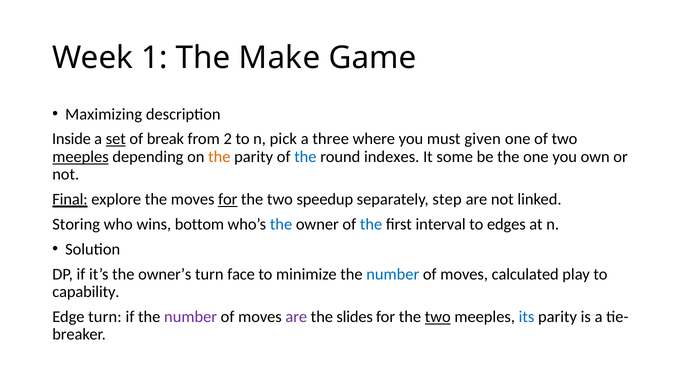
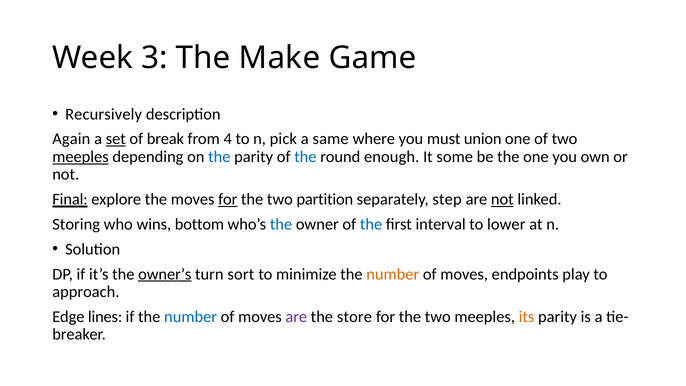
1: 1 -> 3 (155, 58)
Maximizing: Maximizing -> Recursively (104, 114)
Inside: Inside -> Again (71, 139)
2: 2 -> 4 (228, 139)
three: three -> same (331, 139)
given: given -> union (483, 139)
the colour: orange -> blue (219, 157)
indexes: indexes -> enough (392, 157)
speedup: speedup -> partition (325, 199)
not underline: none -> present (502, 199)
edges: edges -> lower (506, 224)
owner’s underline: none -> present (165, 274)
face: face -> sort (241, 274)
number colour: blue -> orange (393, 274)
calculated: calculated -> endpoints (525, 274)
capability: capability -> approach (86, 292)
Edge turn: turn -> lines (105, 317)
number colour: purple -> blue (191, 317)
slides: slides -> store (354, 317)
two underline: present -> none (438, 317)
its colour: blue -> orange (526, 317)
